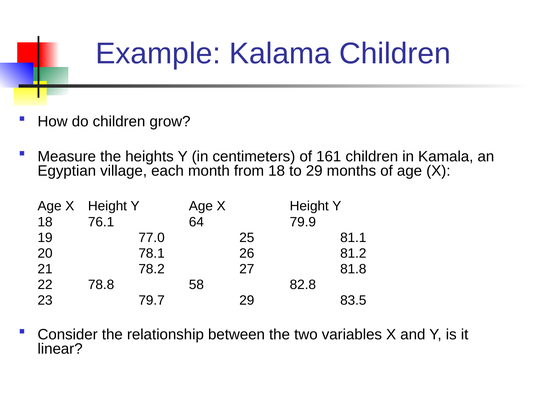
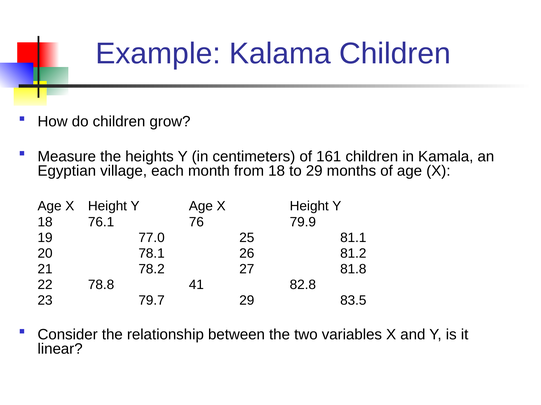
64: 64 -> 76 (196, 223)
58: 58 -> 41 (196, 285)
